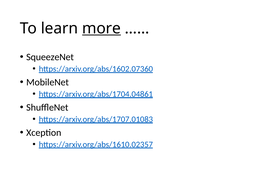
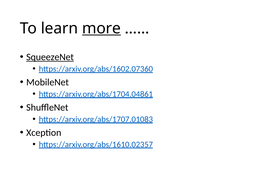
SqueezeNet underline: none -> present (50, 57)
